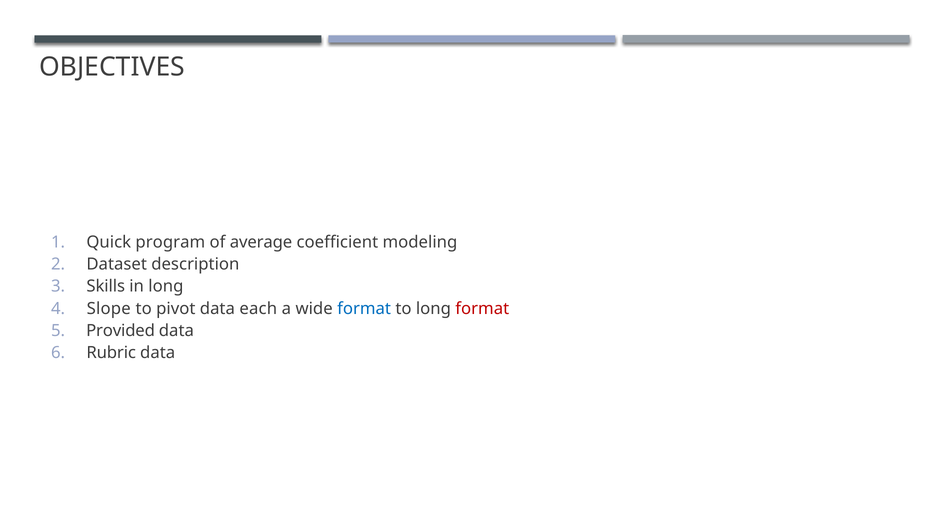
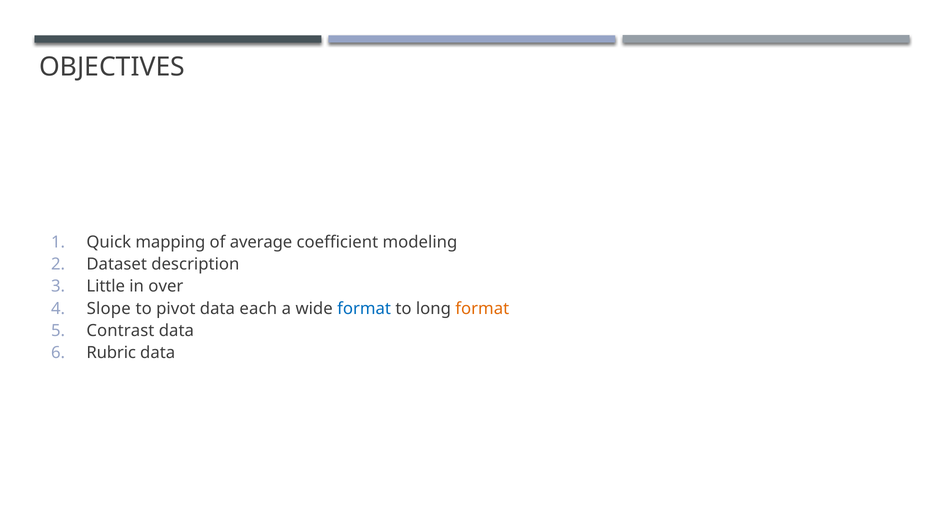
program: program -> mapping (170, 242)
Skills: Skills -> Little (106, 286)
in long: long -> over (166, 286)
format colour: red -> orange (482, 309)
Provided: Provided -> Contrast (120, 331)
